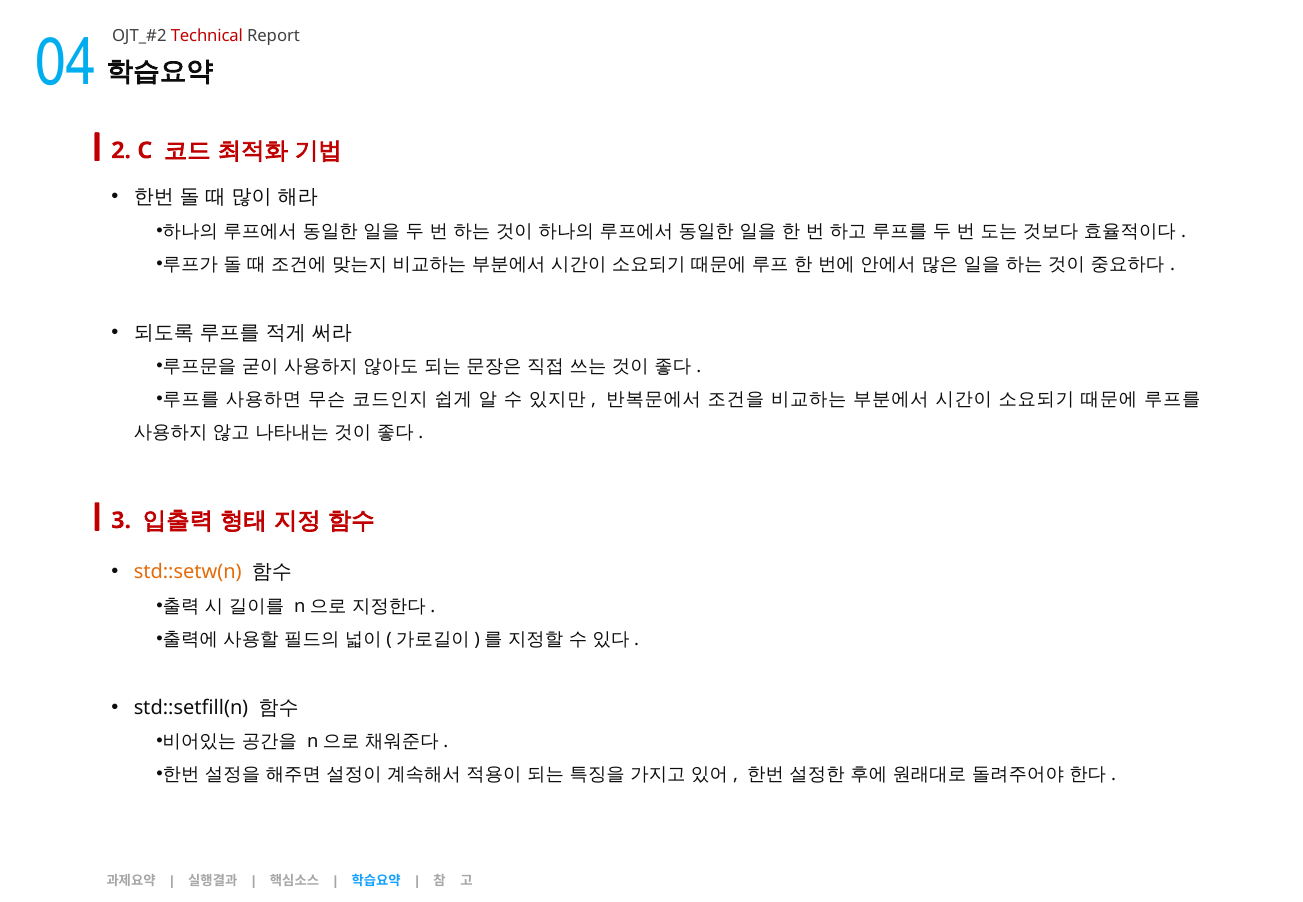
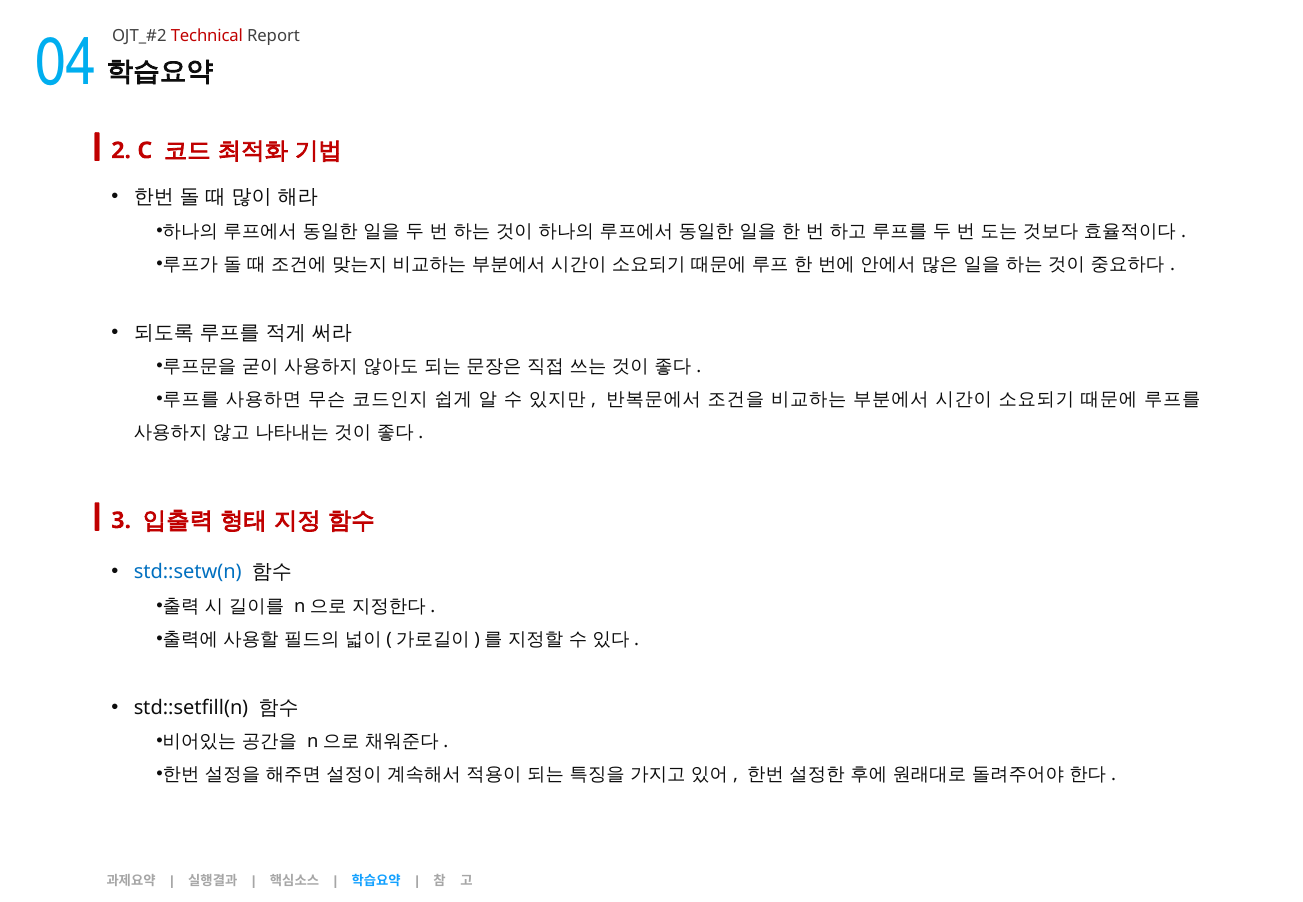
std::setw(n colour: orange -> blue (188, 572)
